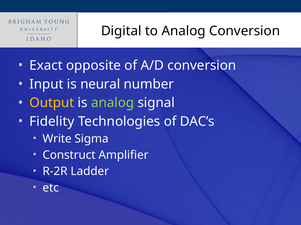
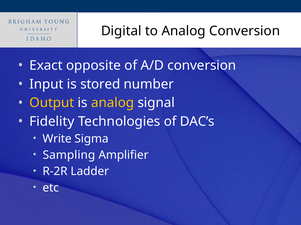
neural: neural -> stored (100, 84)
analog colour: light green -> yellow (113, 103)
Construct: Construct -> Sampling (69, 156)
